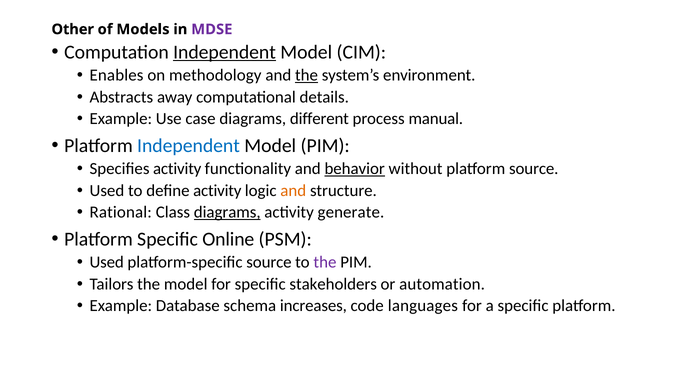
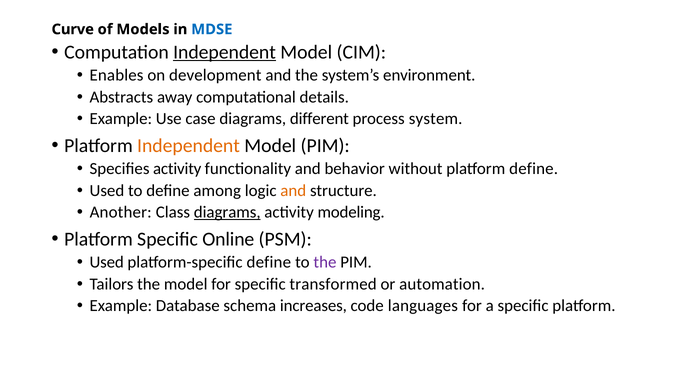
Other: Other -> Curve (73, 29)
MDSE colour: purple -> blue (212, 29)
methodology: methodology -> development (215, 75)
the underline: present -> none (307, 75)
manual: manual -> system (436, 119)
Independent colour: blue -> orange (189, 146)
behavior underline: present -> none (355, 169)
platform source: source -> define (534, 169)
define activity: activity -> among (217, 191)
Rational: Rational -> Another (121, 213)
generate: generate -> modeling (351, 213)
platform-specific source: source -> define (269, 263)
stakeholders: stakeholders -> transformed (333, 284)
